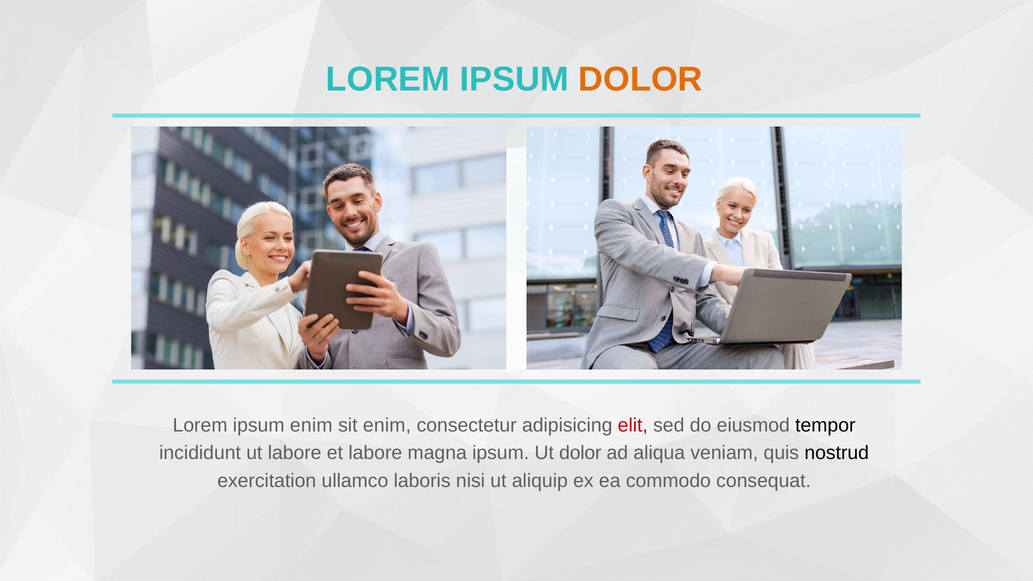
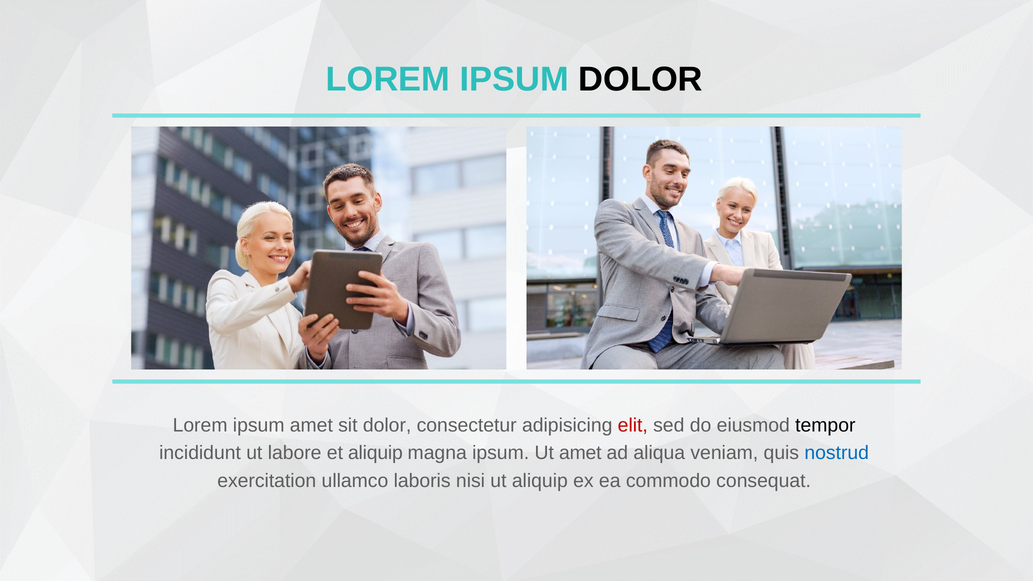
DOLOR colour: orange -> black (641, 79)
ipsum enim: enim -> amet (311, 425)
sit enim: enim -> dolor (387, 425)
et labore: labore -> aliquip (375, 453)
Ut dolor: dolor -> amet (580, 453)
nostrud colour: black -> blue (837, 453)
